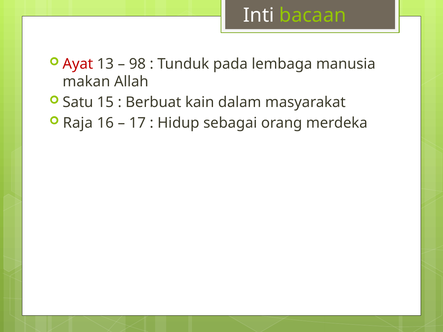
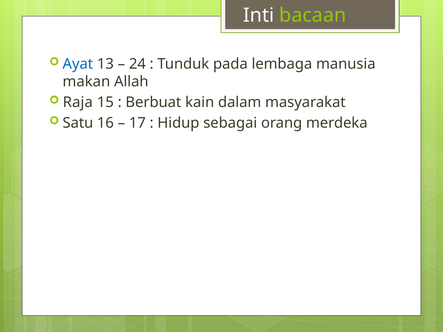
Ayat colour: red -> blue (78, 64)
98: 98 -> 24 (137, 64)
Satu: Satu -> Raja (78, 102)
Raja: Raja -> Satu (78, 123)
